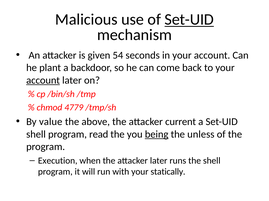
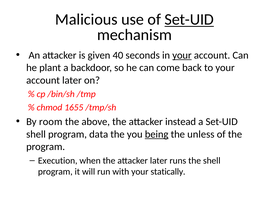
54: 54 -> 40 (118, 55)
your underline: none -> present (182, 55)
account underline: present -> none (43, 81)
4779: 4779 -> 1655 (74, 108)
value: value -> room (51, 122)
current: current -> instead (181, 122)
read: read -> data (99, 135)
